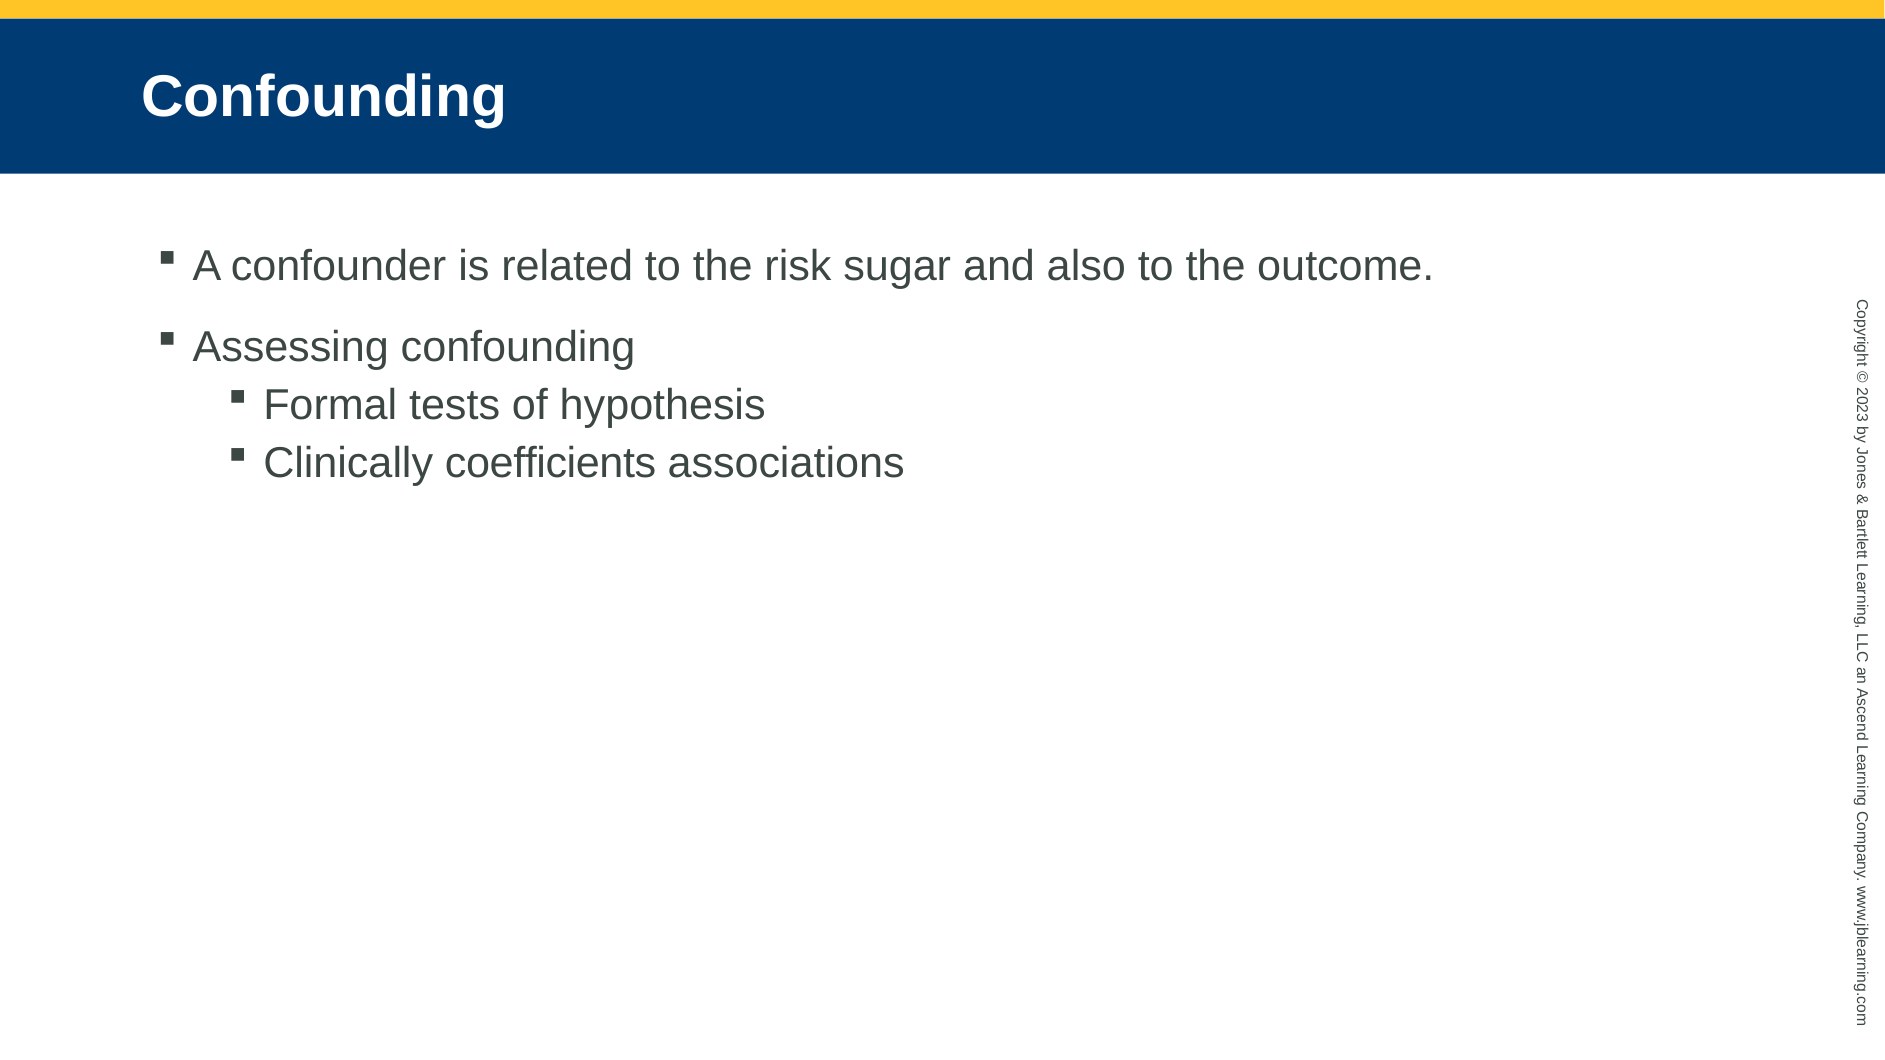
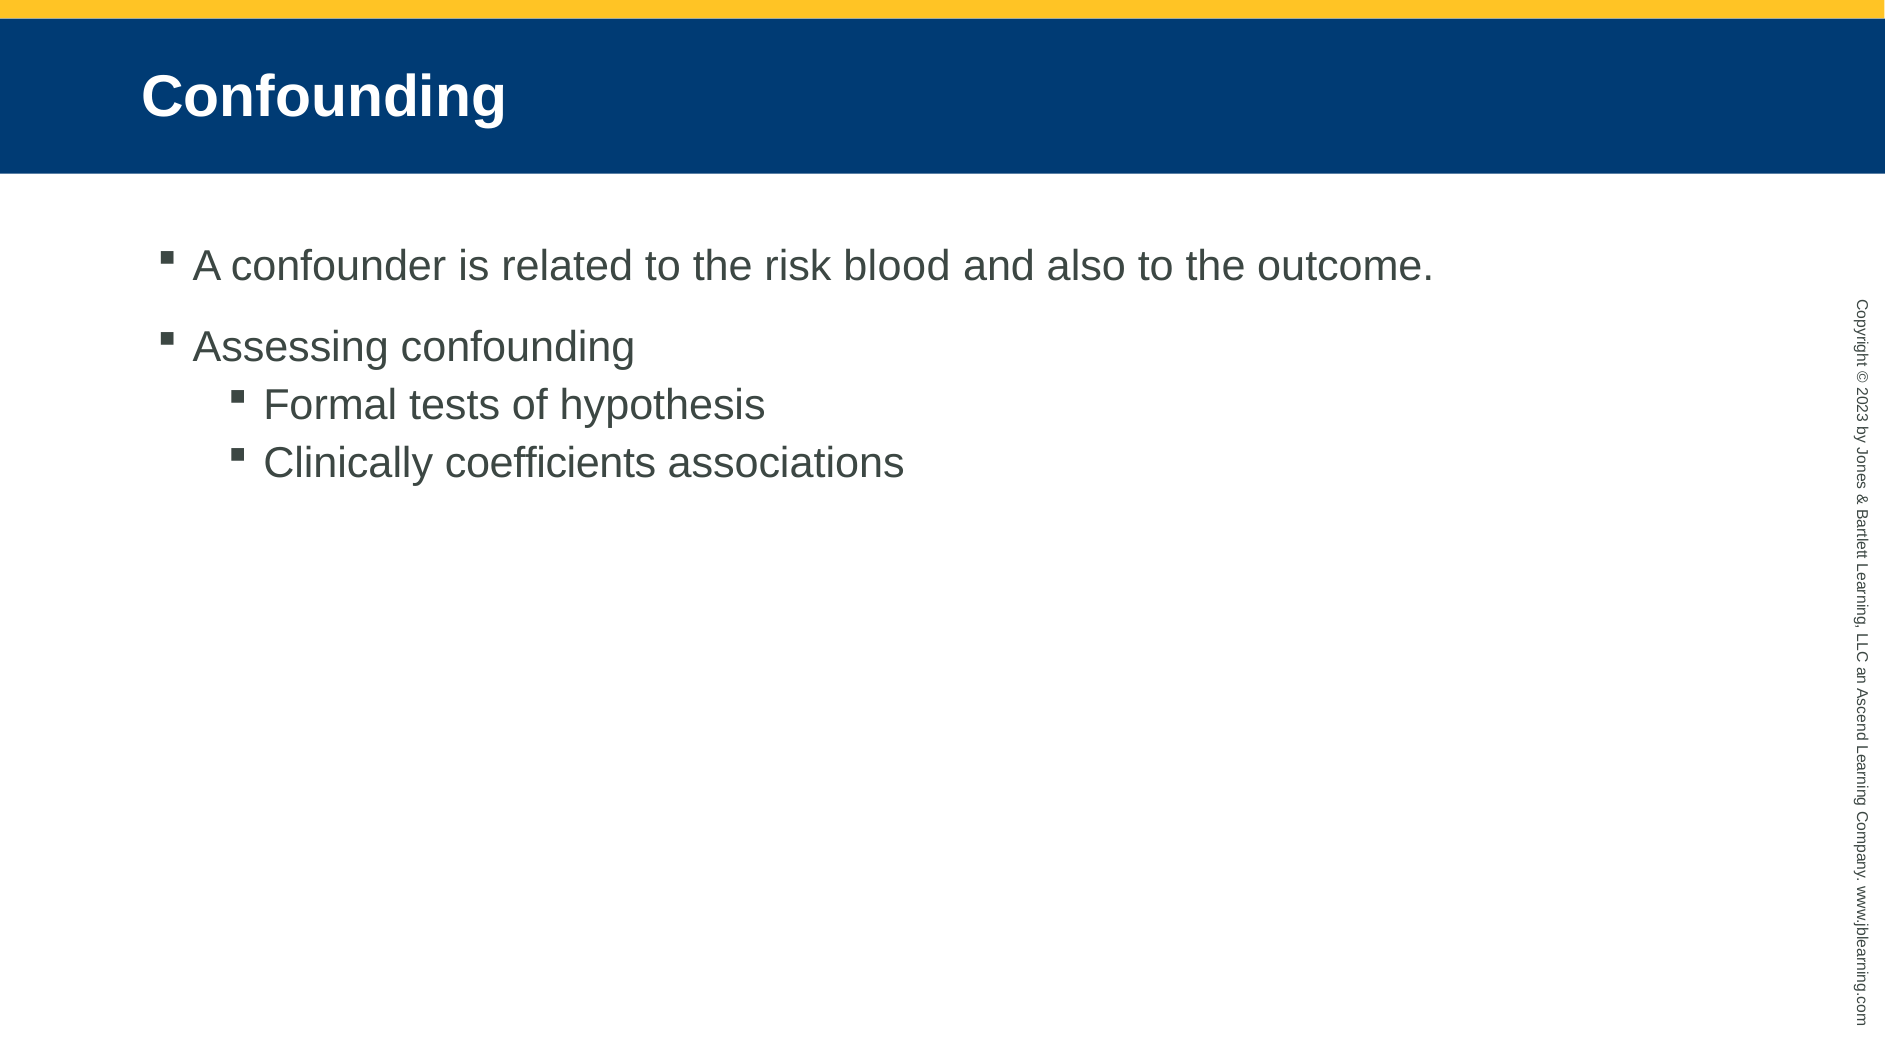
sugar: sugar -> blood (897, 266)
